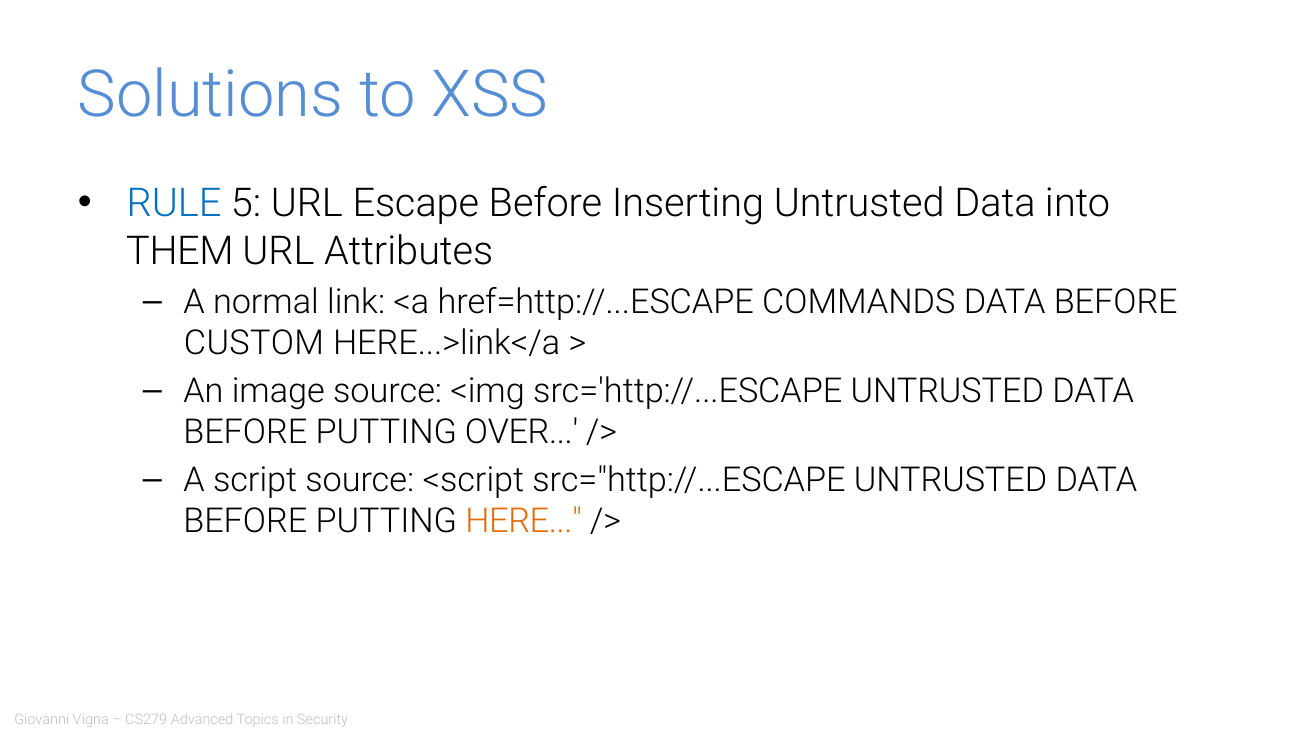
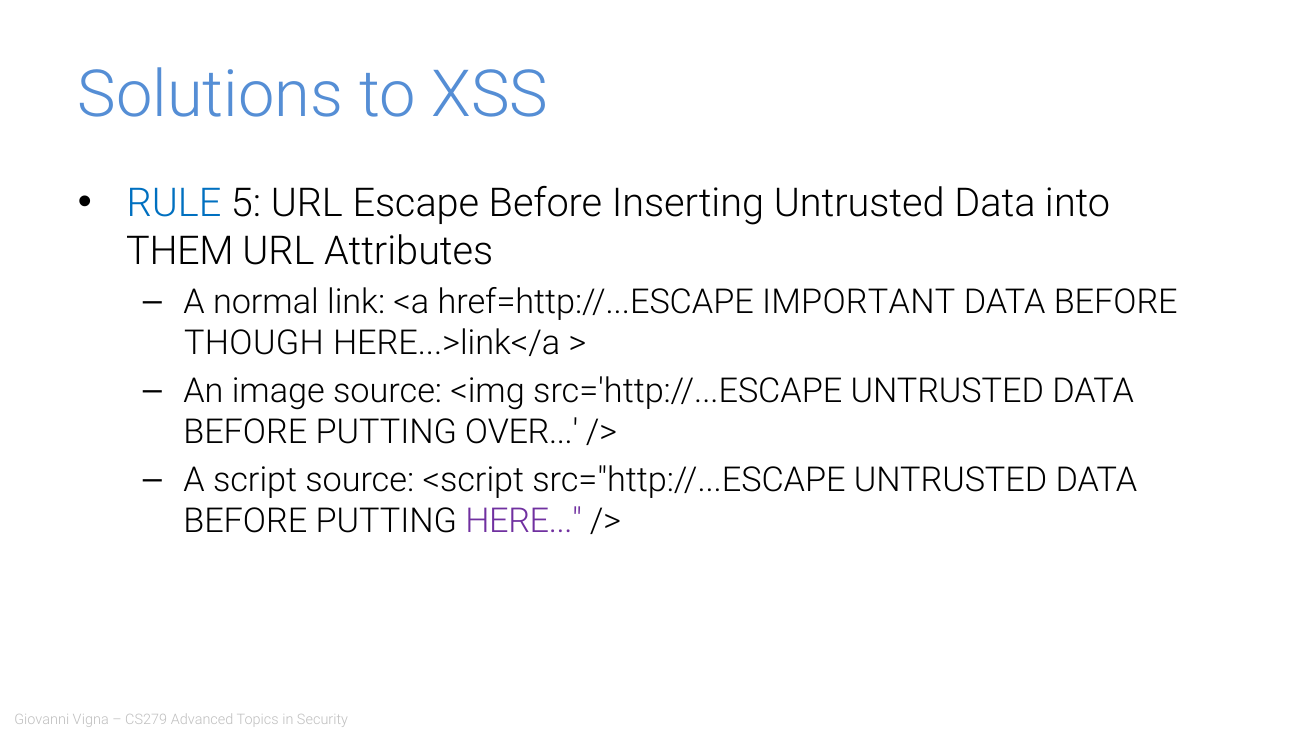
COMMANDS: COMMANDS -> IMPORTANT (859, 302)
CUSTOM: CUSTOM -> THOUGH (254, 343)
HERE colour: orange -> purple (524, 521)
